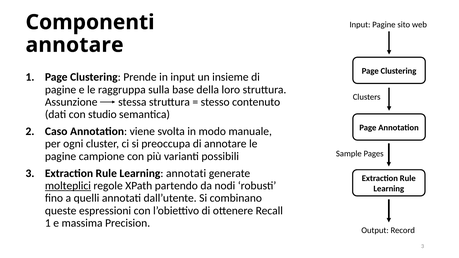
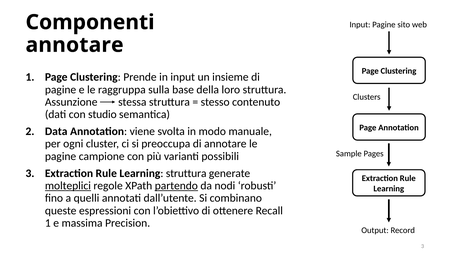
Caso: Caso -> Data (56, 132)
Learning annotati: annotati -> struttura (186, 174)
partendo underline: none -> present (176, 186)
